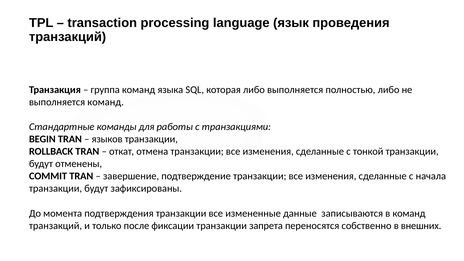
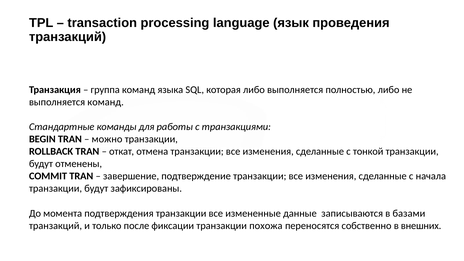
языков: языков -> можно (107, 139)
в команд: команд -> базами (409, 213)
запрета: запрета -> похожа (266, 226)
